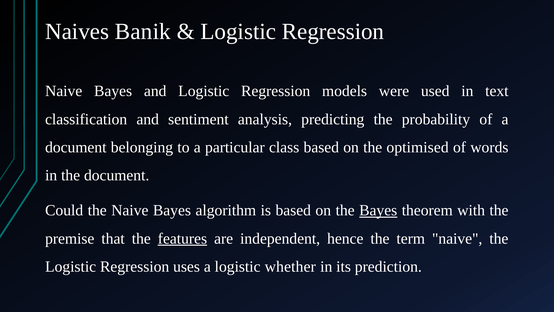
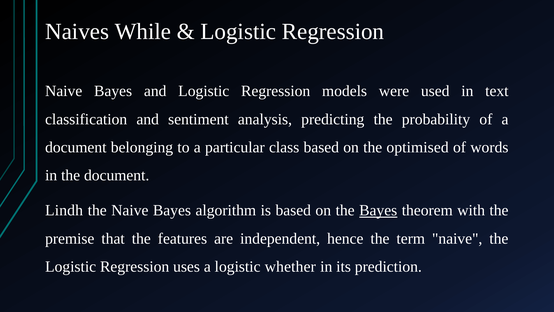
Banik: Banik -> While (143, 31)
Could: Could -> Lindh (64, 210)
features underline: present -> none (182, 238)
